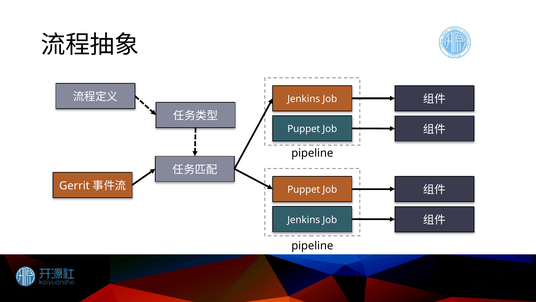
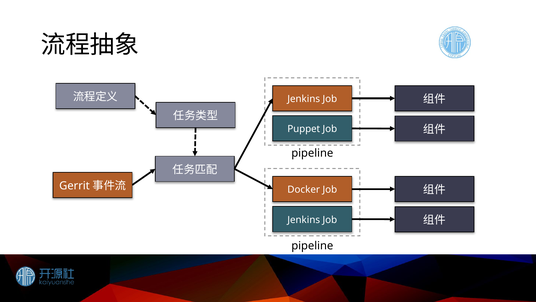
Puppet: Puppet -> Docker (304, 189)
